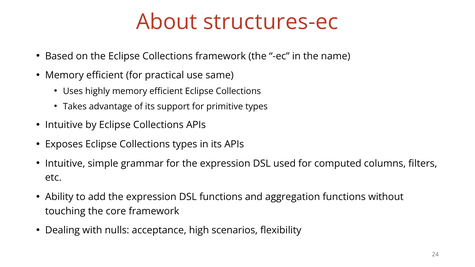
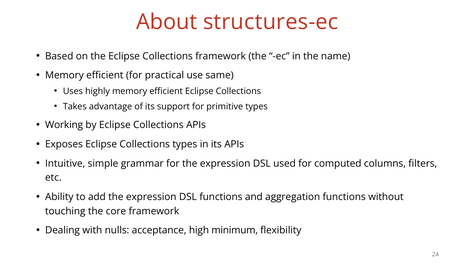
Intuitive: Intuitive -> Working (64, 125)
scenarios: scenarios -> minimum (235, 230)
